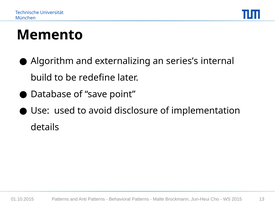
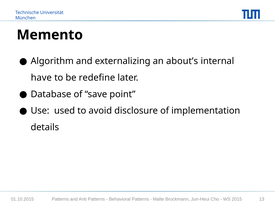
series’s: series’s -> about’s (182, 61)
build: build -> have (41, 77)
